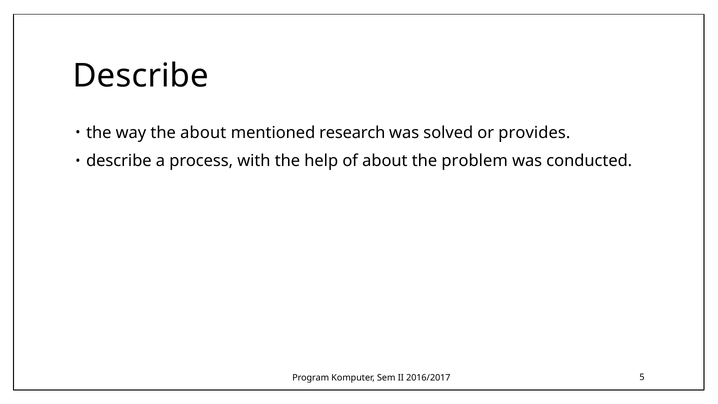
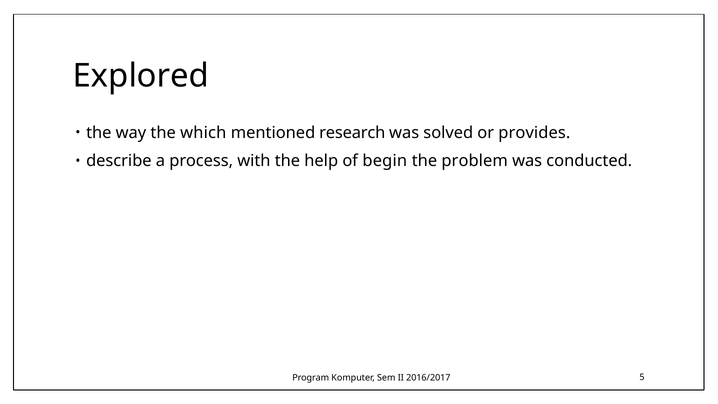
Describe: Describe -> Explored (141, 76)
the about: about -> which (203, 133)
of about: about -> begin (385, 161)
